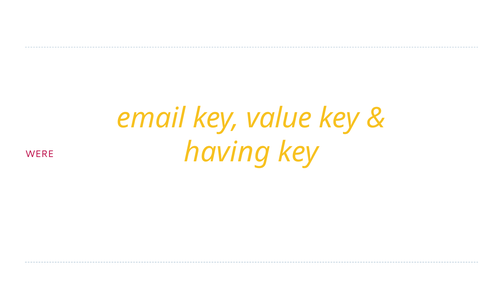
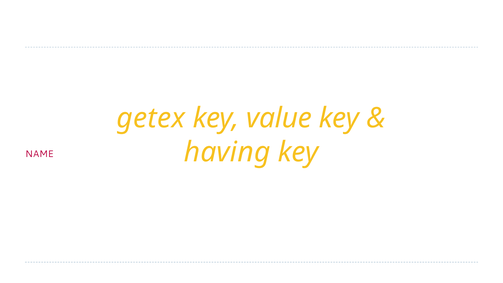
email: email -> getex (151, 118)
WERE: WERE -> NAME (39, 154)
